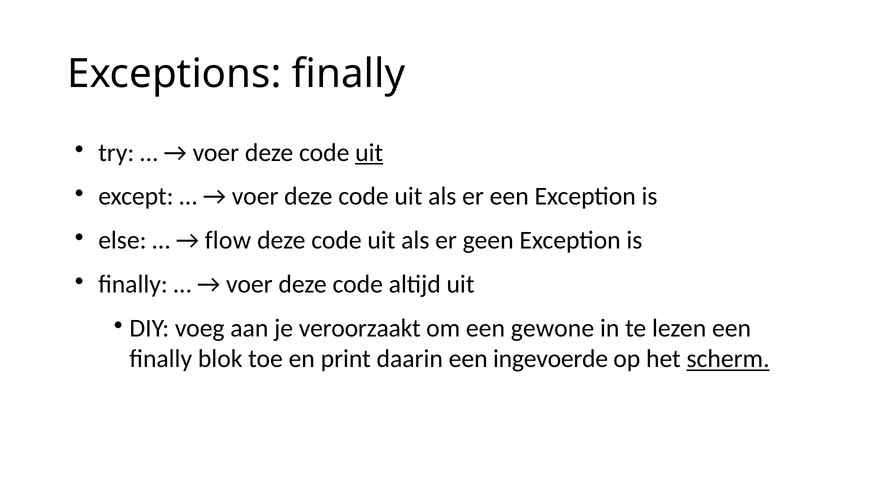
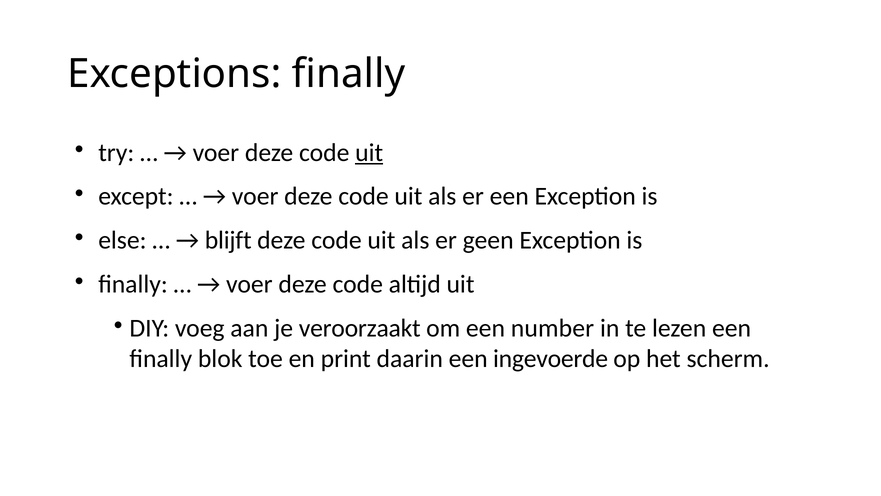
flow: flow -> blijft (228, 240)
gewone: gewone -> number (552, 328)
scherm underline: present -> none (728, 359)
